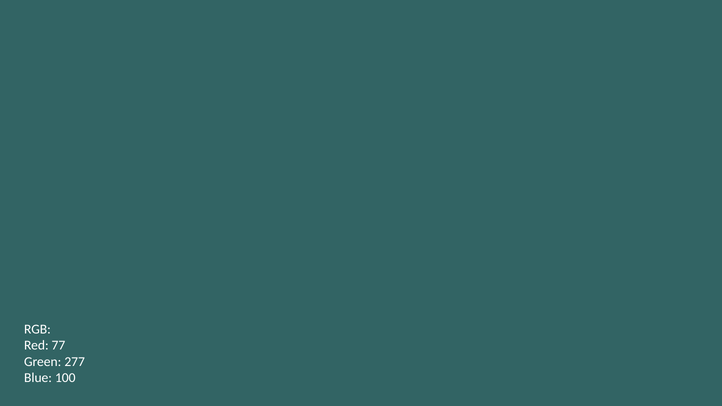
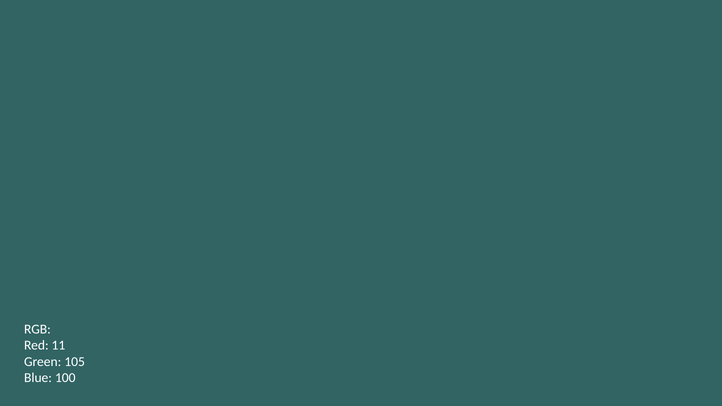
77: 77 -> 11 (58, 346)
277: 277 -> 105 (75, 362)
